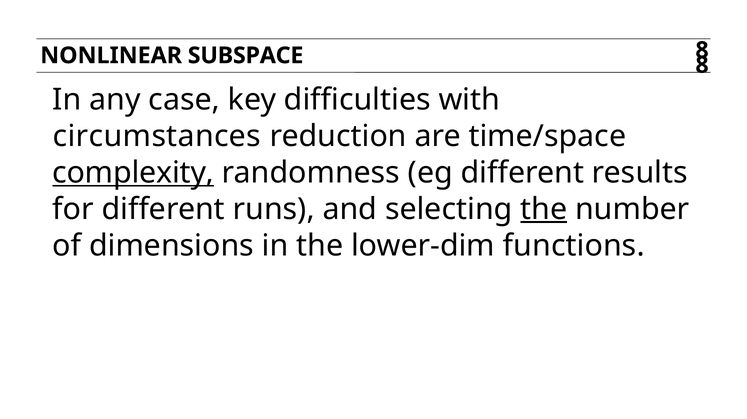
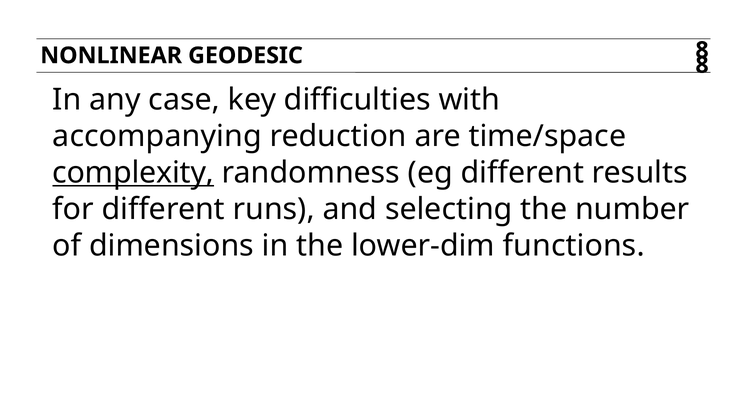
SUBSPACE: SUBSPACE -> GEODESIC (245, 56)
circumstances: circumstances -> accompanying (157, 136)
the underline: present -> none (544, 209)
